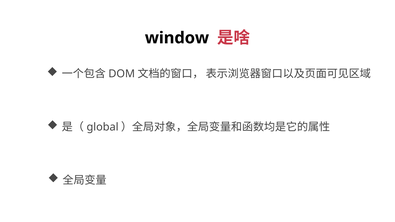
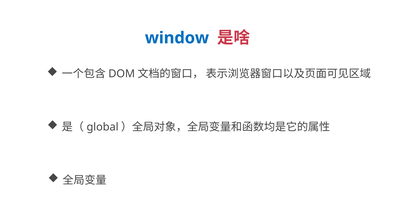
window colour: black -> blue (177, 38)
